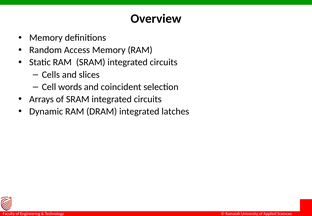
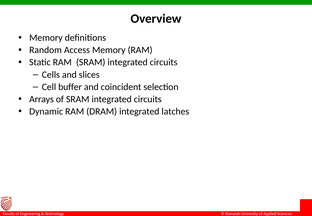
words: words -> buffer (70, 87)
